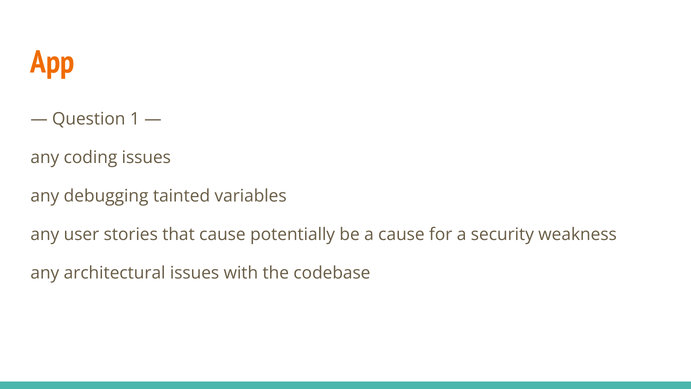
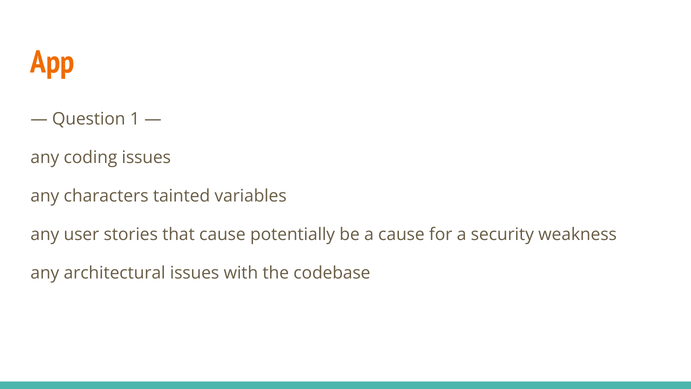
debugging: debugging -> characters (106, 196)
